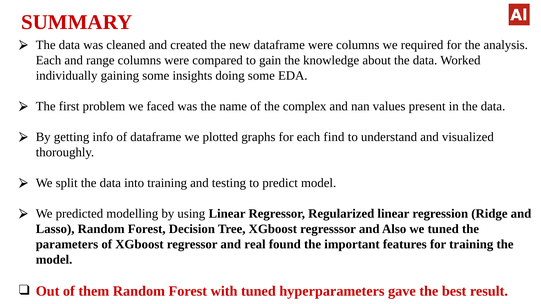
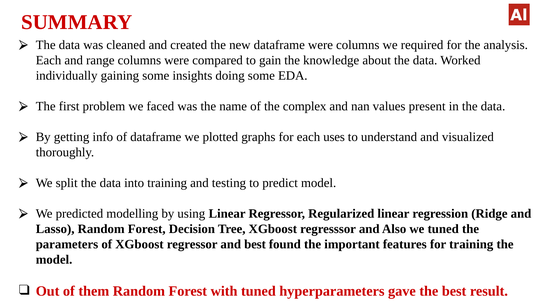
find: find -> uses (334, 137)
and real: real -> best (255, 244)
